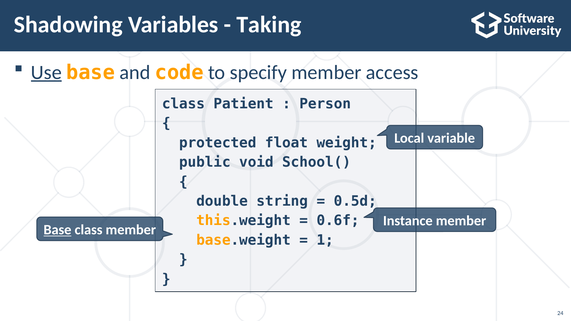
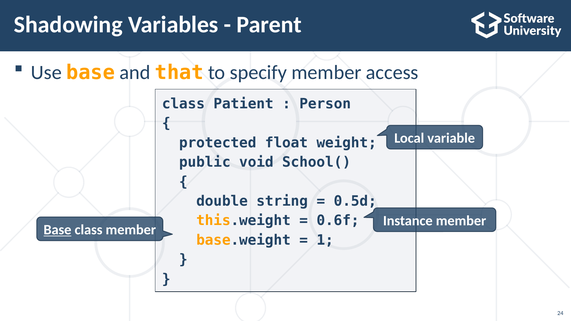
Taking: Taking -> Parent (269, 25)
Use underline: present -> none (46, 72)
code: code -> that (179, 72)
